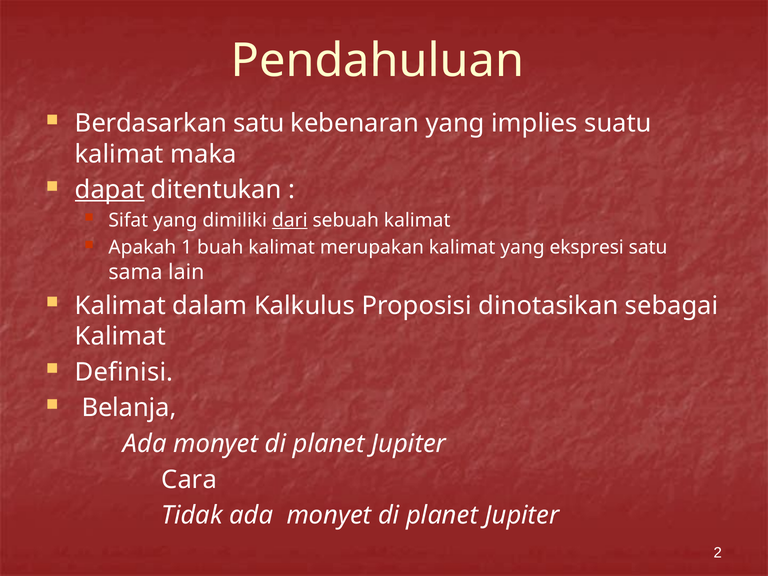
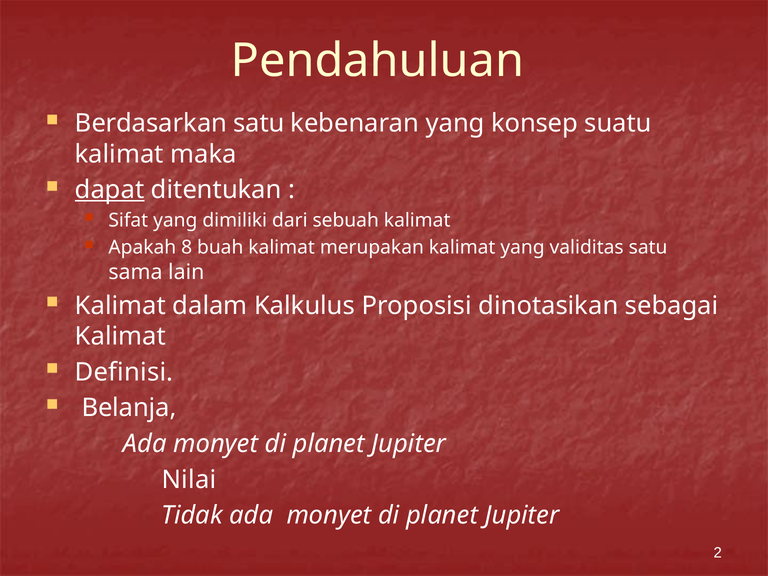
implies: implies -> konsep (535, 123)
dari underline: present -> none (290, 220)
1: 1 -> 8 (187, 248)
ekspresi: ekspresi -> validitas (587, 248)
Cara: Cara -> Nilai (189, 480)
